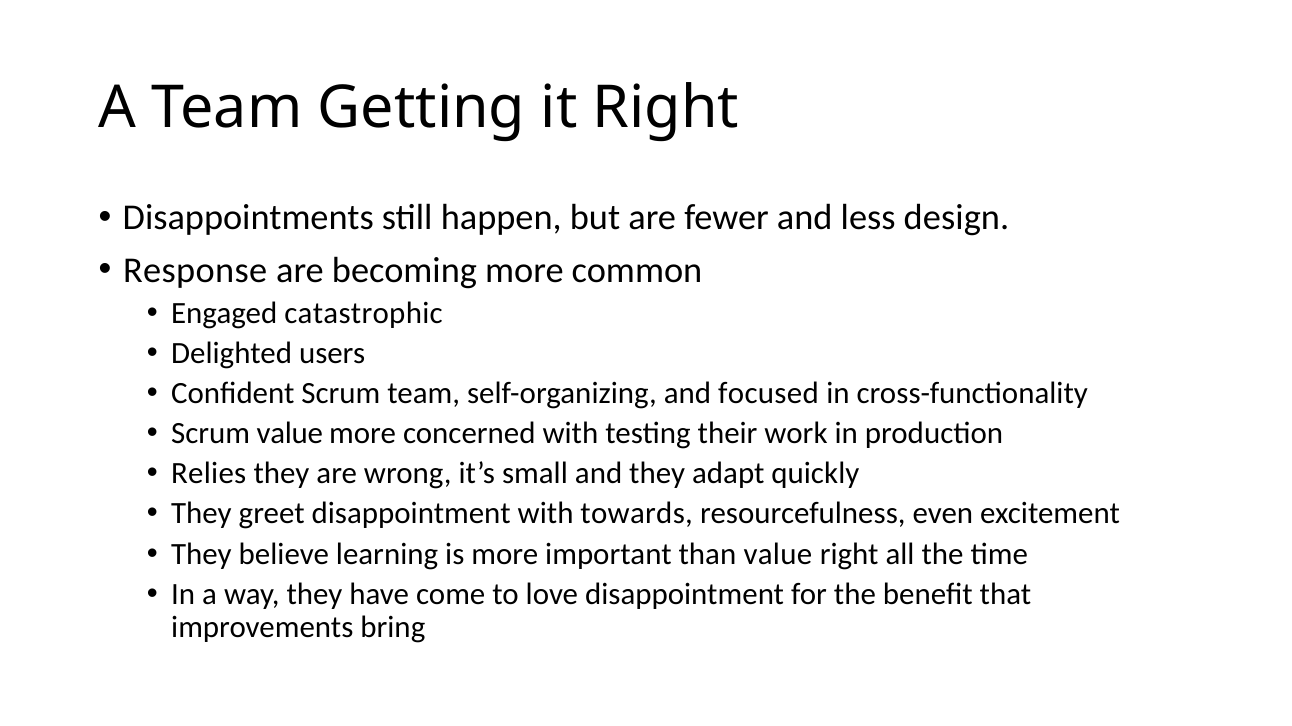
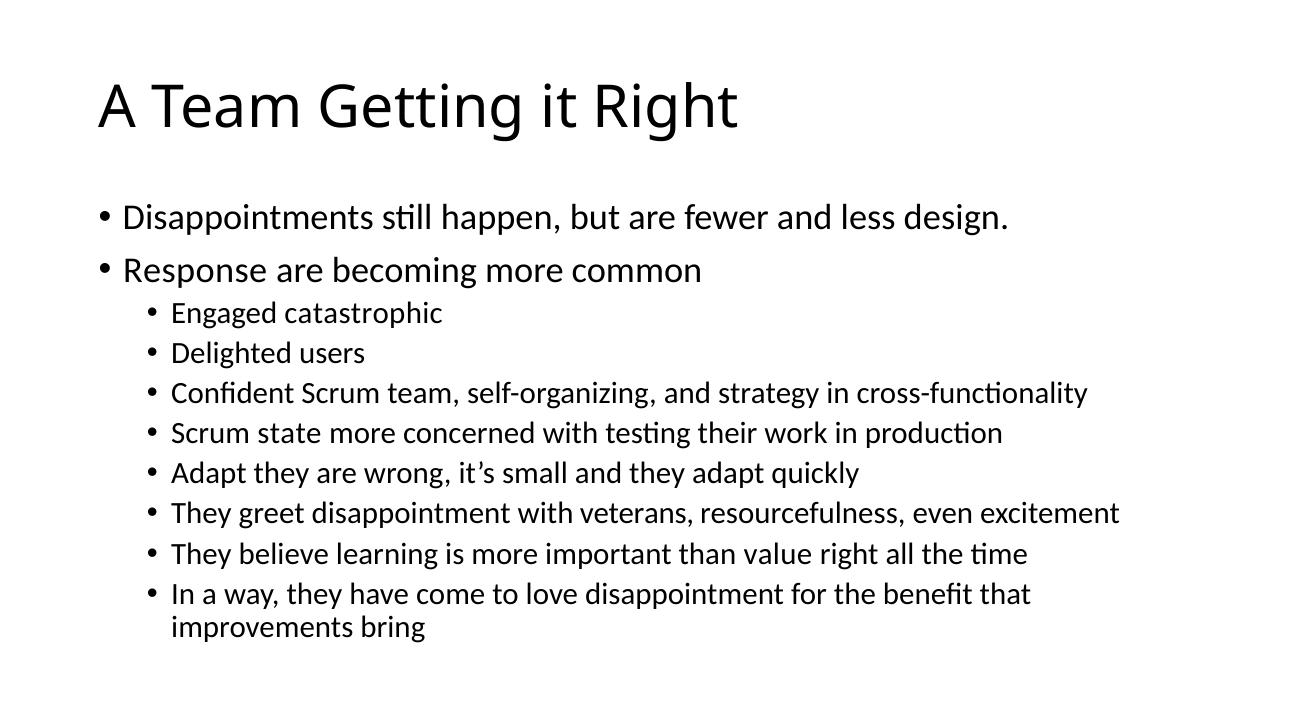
focused: focused -> strategy (769, 394)
Scrum value: value -> state (289, 434)
Relies: Relies -> Adapt (209, 474)
towards: towards -> veterans (637, 514)
